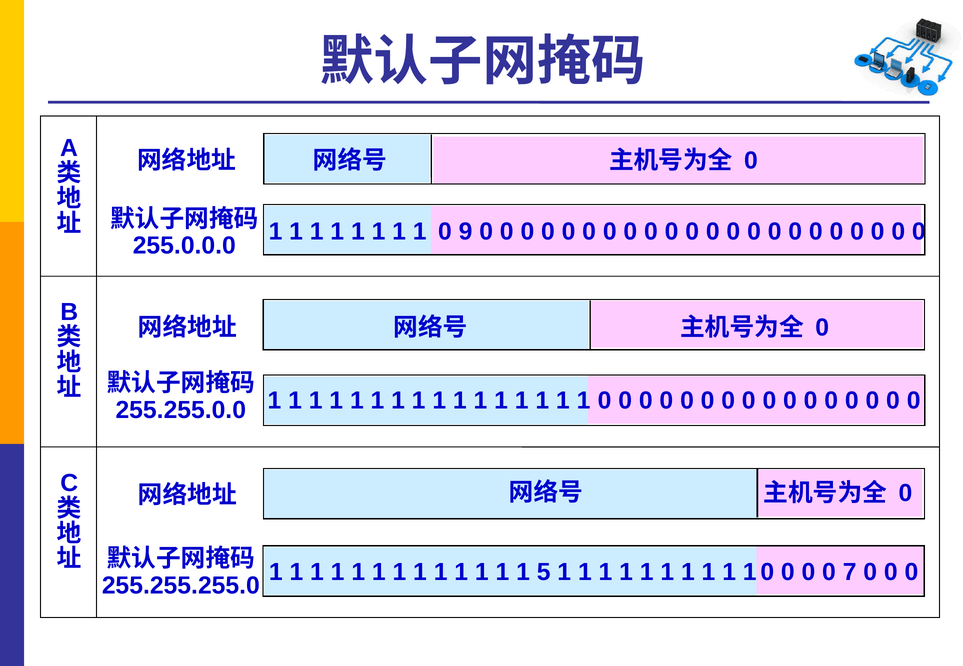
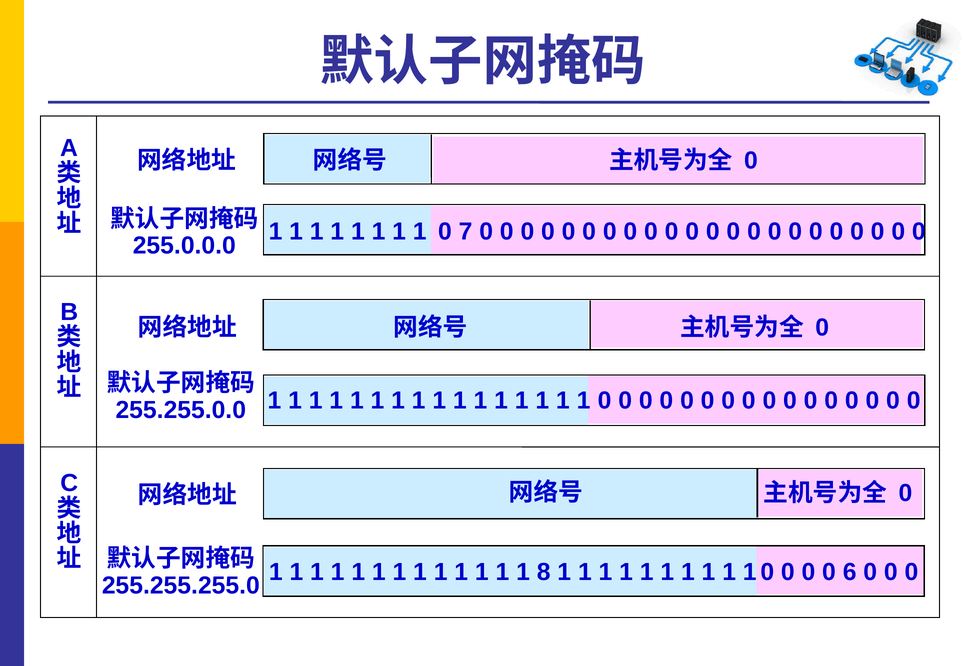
9: 9 -> 7 (466, 232)
5: 5 -> 8 (544, 573)
7: 7 -> 6 (850, 573)
